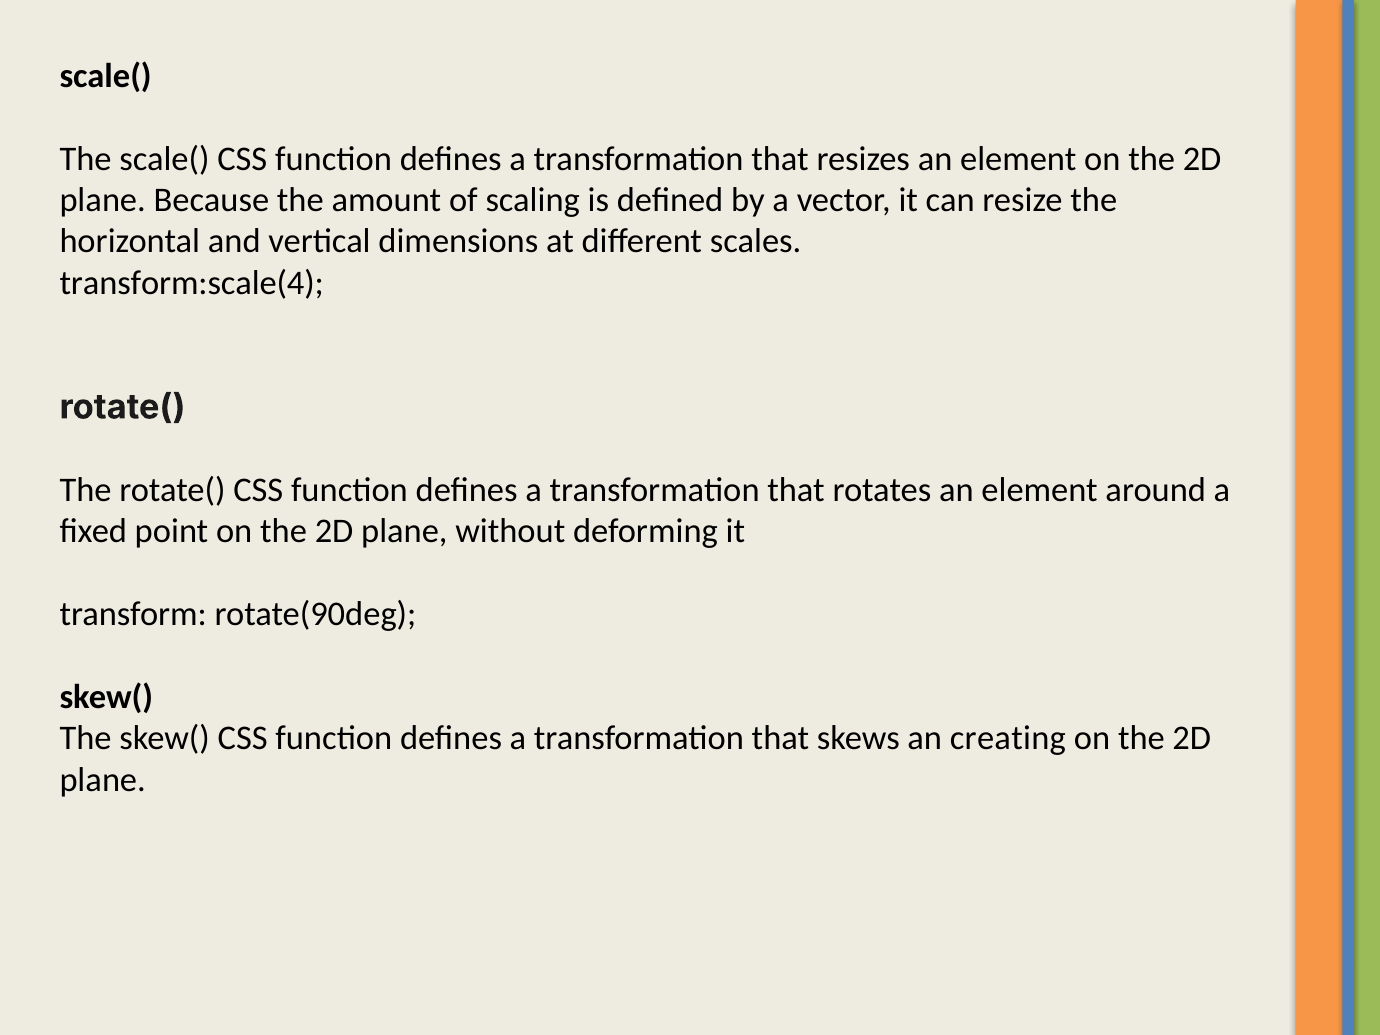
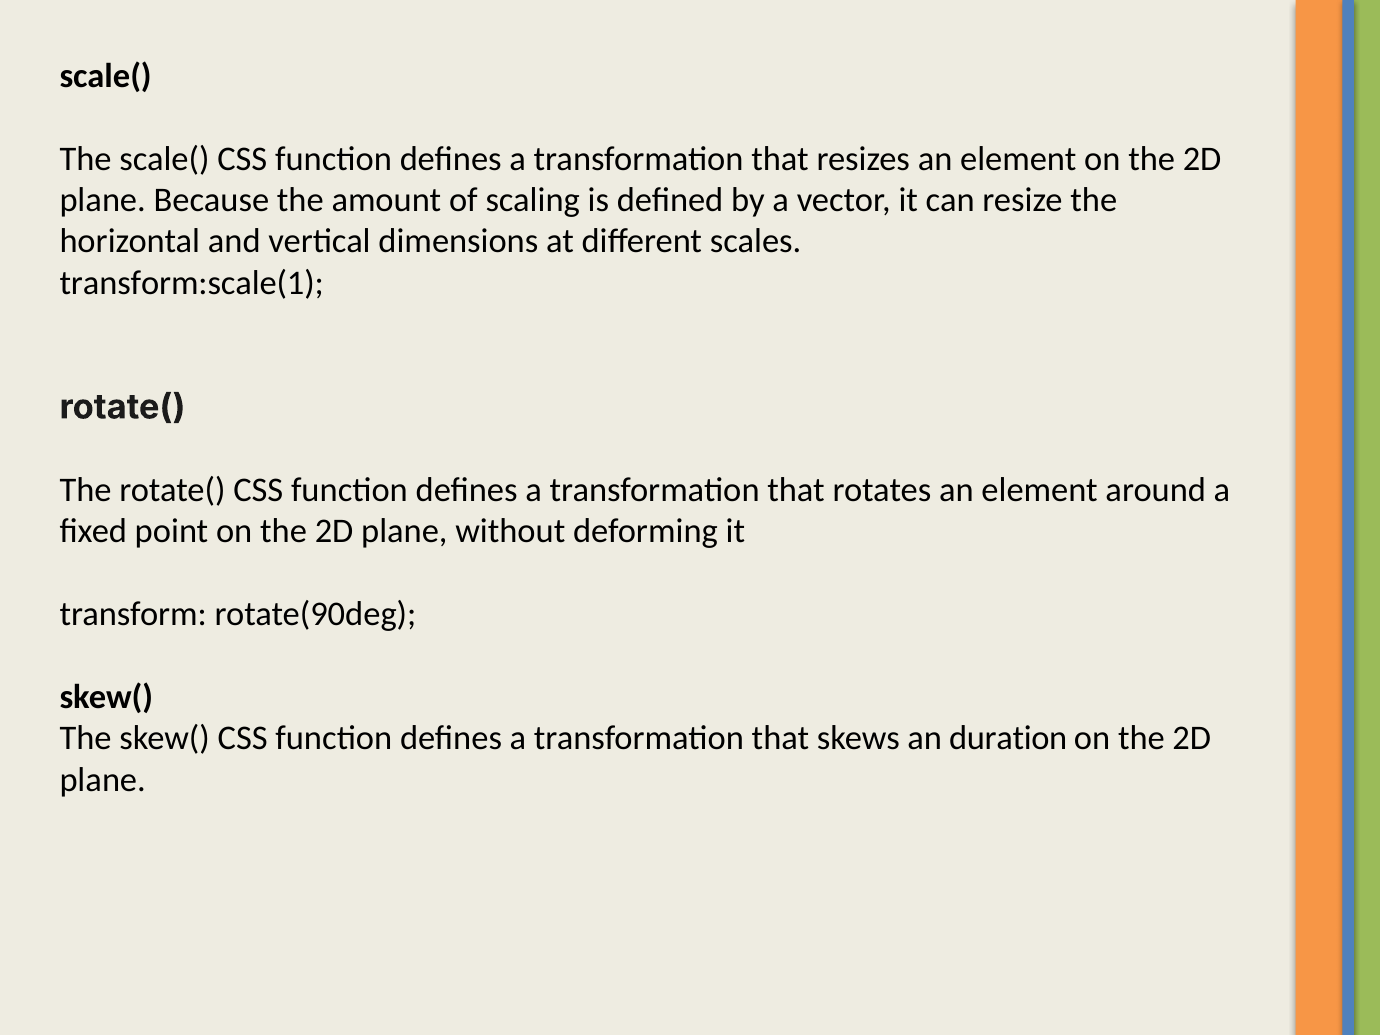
transform:scale(4: transform:scale(4 -> transform:scale(1 (192, 283)
creating: creating -> duration (1008, 738)
